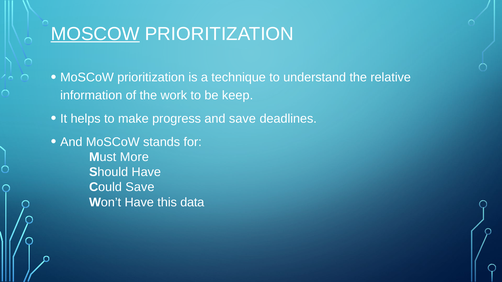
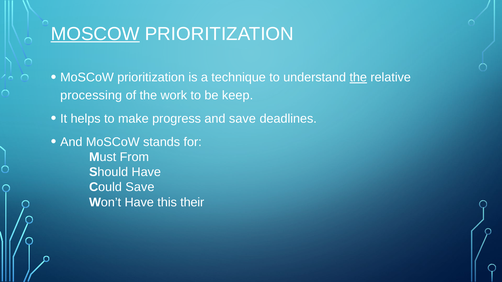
the underline: none -> present (358, 78)
information: information -> processing (91, 96)
More: More -> From (134, 157)
data: data -> their (192, 202)
